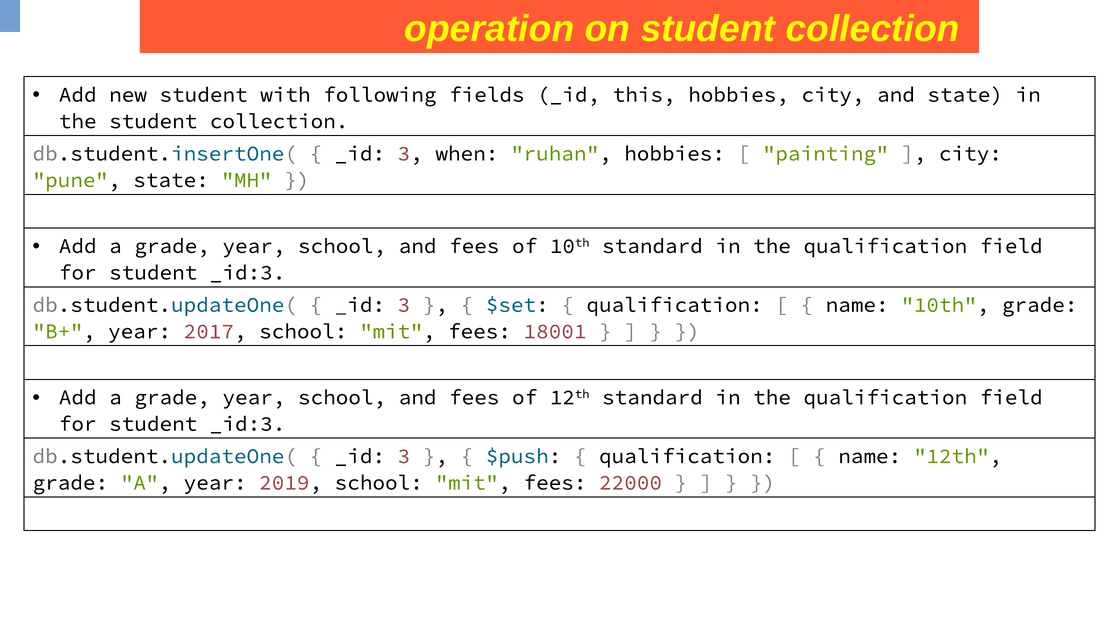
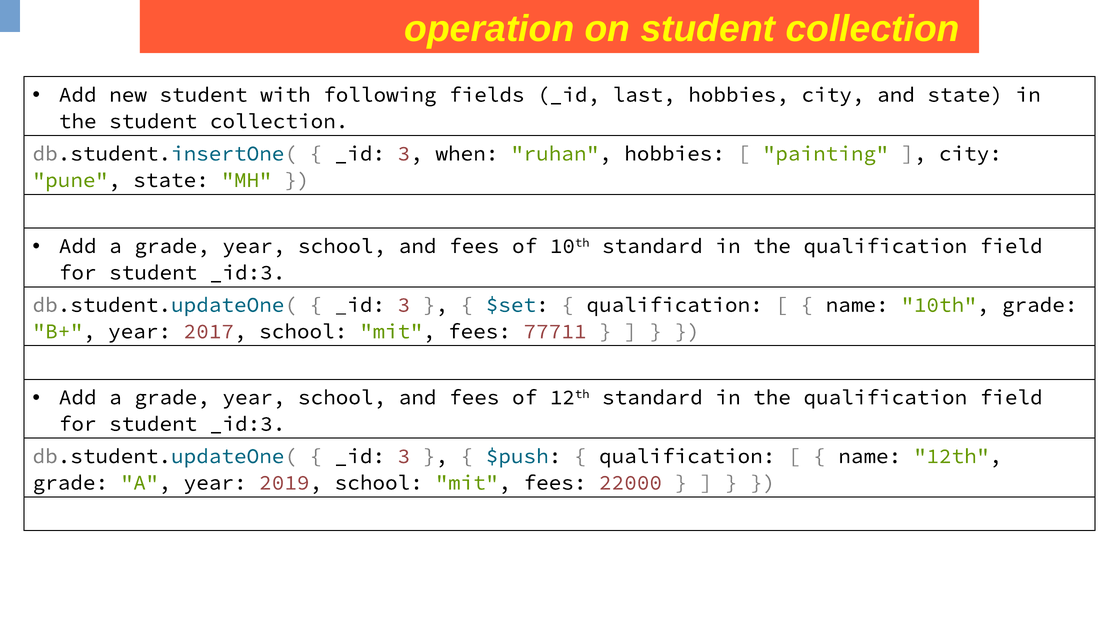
this: this -> last (644, 95)
18001: 18001 -> 77711 (555, 331)
